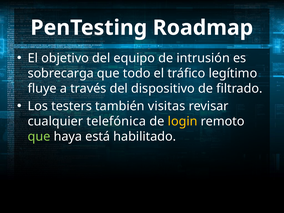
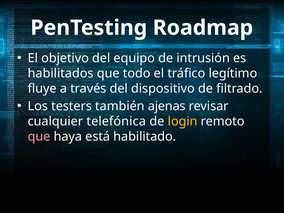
sobrecarga: sobrecarga -> habilitados (61, 73)
visitas: visitas -> ajenas (167, 106)
que colour: light green -> pink (39, 137)
